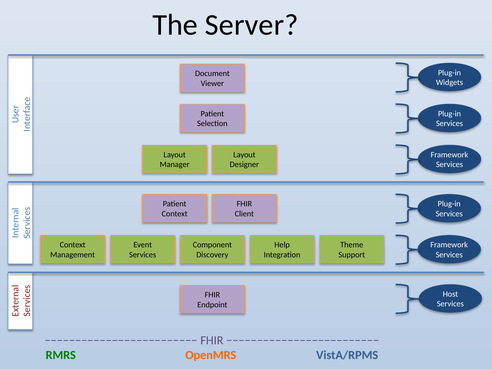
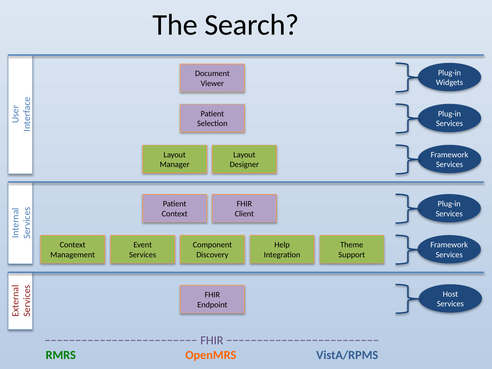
Server: Server -> Search (252, 25)
